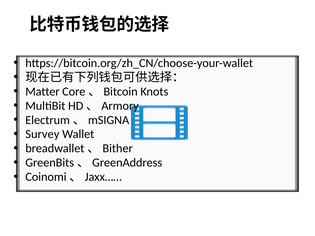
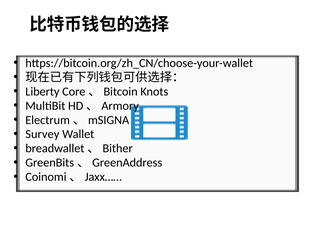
Matter: Matter -> Liberty (42, 92)
